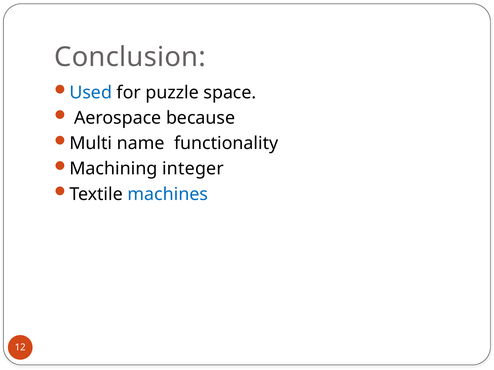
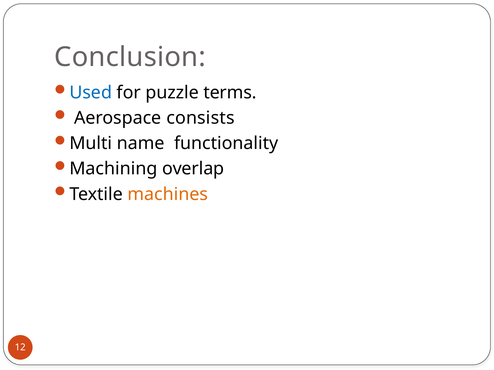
space: space -> terms (230, 93)
because: because -> consists (200, 118)
integer: integer -> overlap (193, 169)
machines colour: blue -> orange (168, 194)
